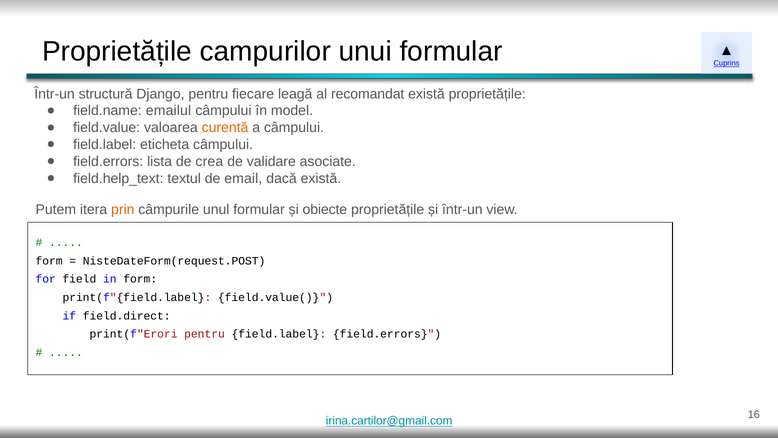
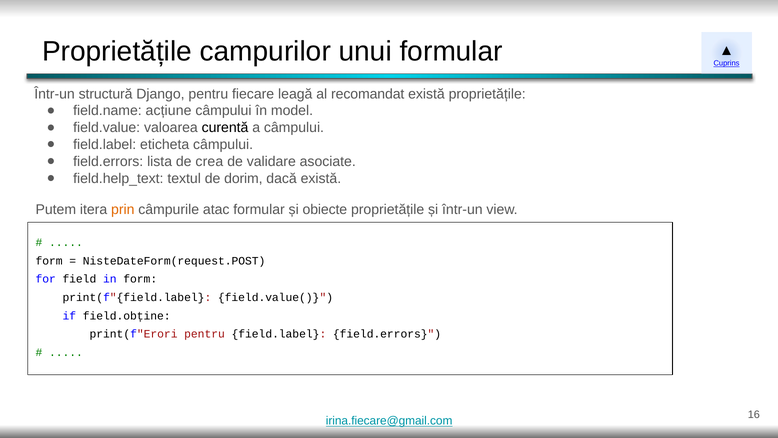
emailul: emailul -> acțiune (169, 111)
curentă colour: orange -> black (225, 128)
email: email -> dorim (243, 178)
unul: unul -> atac (216, 209)
field.direct: field.direct -> field.obține (127, 316)
irina.cartilor@gmail.com: irina.cartilor@gmail.com -> irina.fiecare@gmail.com (389, 421)
